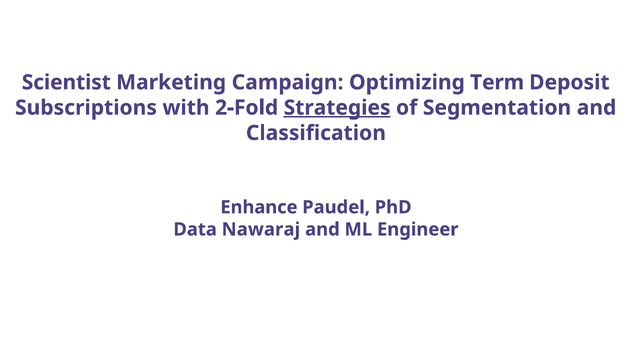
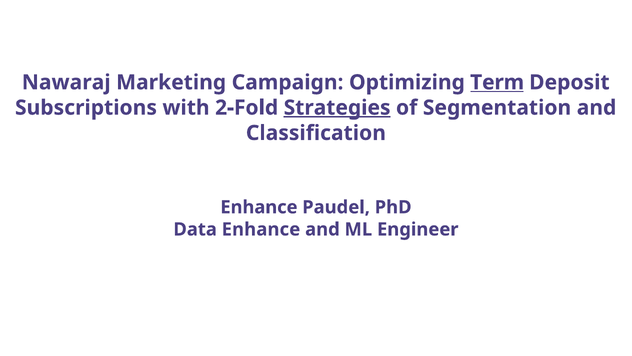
Scientist: Scientist -> Nawaraj (66, 82)
Term underline: none -> present (497, 82)
Data Nawaraj: Nawaraj -> Enhance (261, 229)
